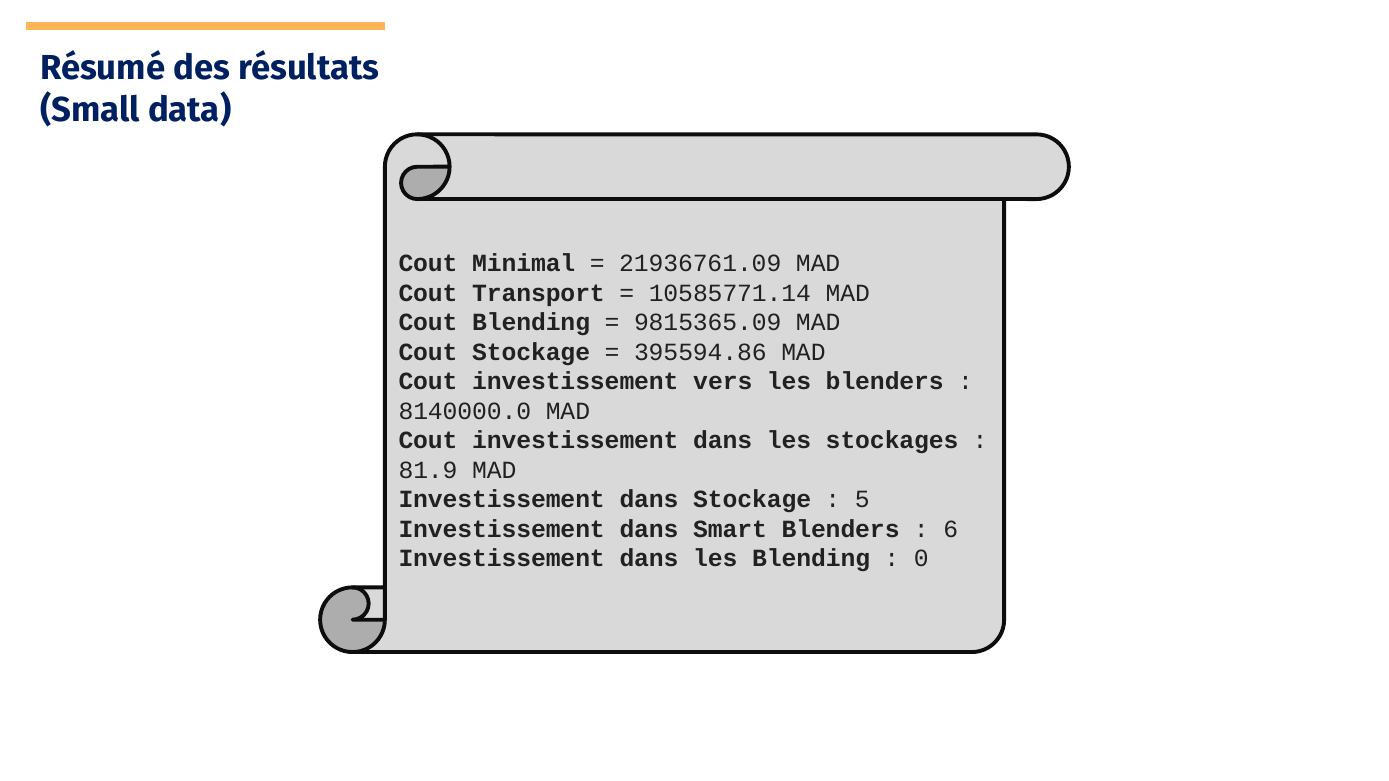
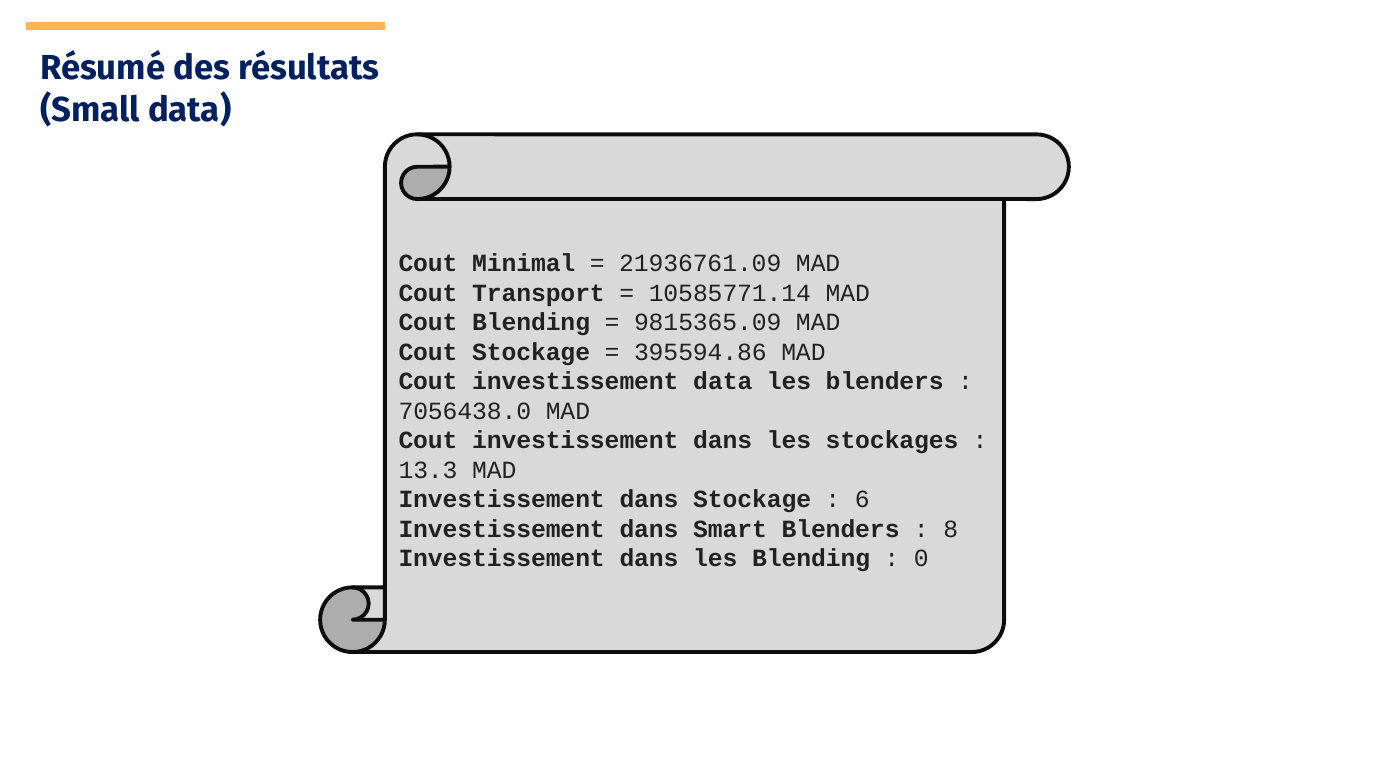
investissement vers: vers -> data (723, 382)
8140000.0: 8140000.0 -> 7056438.0 (465, 411)
81.9: 81.9 -> 13.3 (428, 470)
5: 5 -> 6 (862, 500)
6: 6 -> 8 (951, 529)
